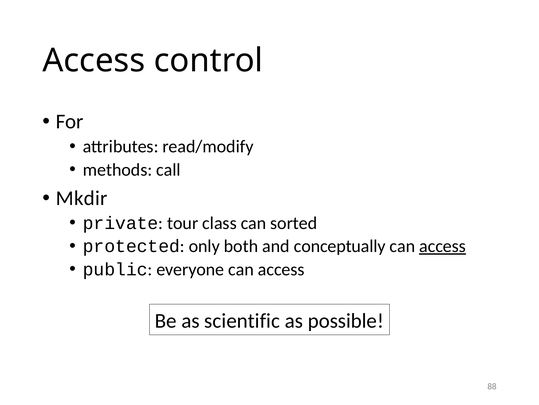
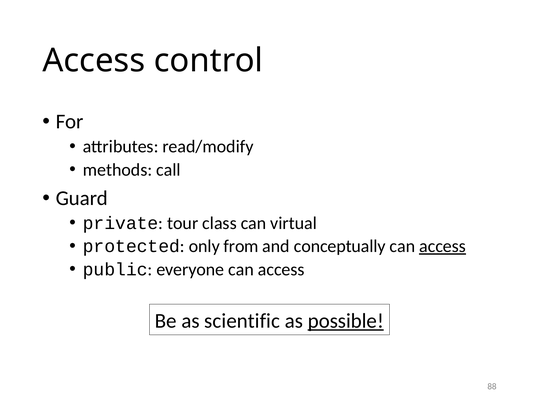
Mkdir: Mkdir -> Guard (82, 198)
sorted: sorted -> virtual (294, 223)
both: both -> from (241, 246)
possible underline: none -> present (346, 320)
